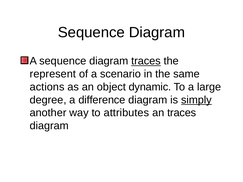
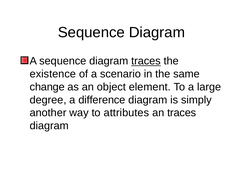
represent: represent -> existence (53, 74)
actions: actions -> change (47, 87)
dynamic: dynamic -> element (150, 87)
simply underline: present -> none (196, 100)
